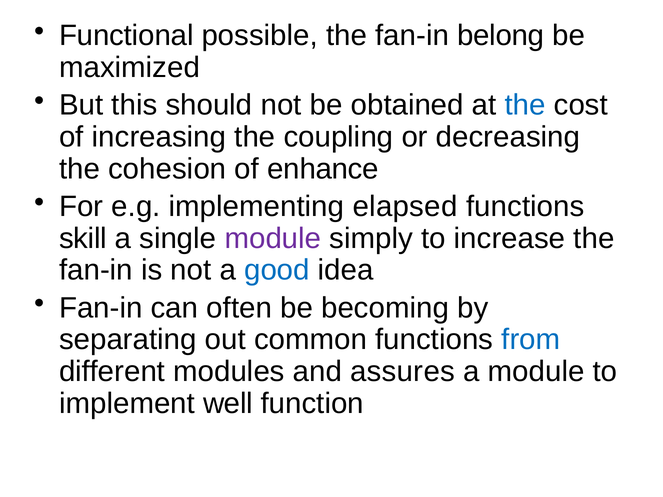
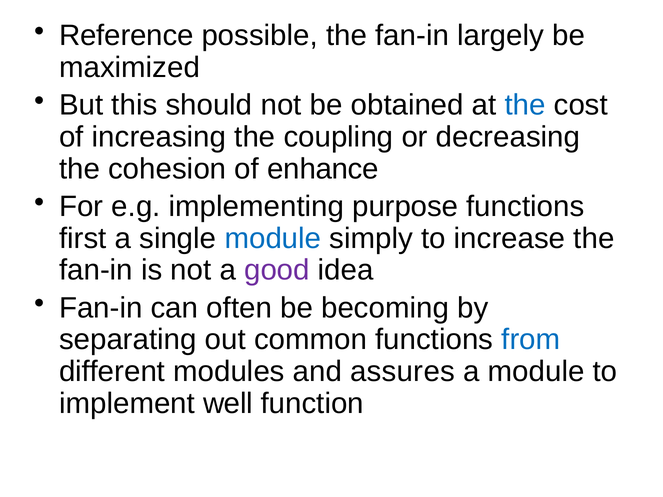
Functional: Functional -> Reference (126, 36)
belong: belong -> largely (501, 36)
elapsed: elapsed -> purpose (405, 207)
skill: skill -> first (83, 239)
module colour: purple -> blue (273, 239)
good colour: blue -> purple (277, 270)
